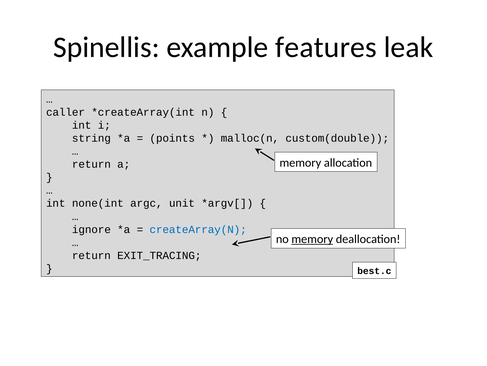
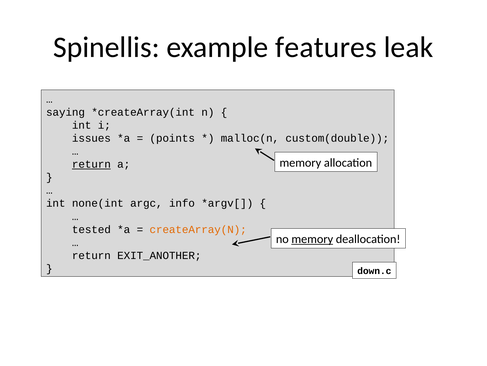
caller: caller -> saying (66, 112)
string: string -> issues (91, 138)
return underline: none -> present (91, 164)
unit: unit -> info (182, 203)
ignore: ignore -> tested (91, 229)
createArray(N colour: blue -> orange (198, 229)
EXIT_TRACING: EXIT_TRACING -> EXIT_ANOTHER (159, 255)
best.c: best.c -> down.c (374, 270)
